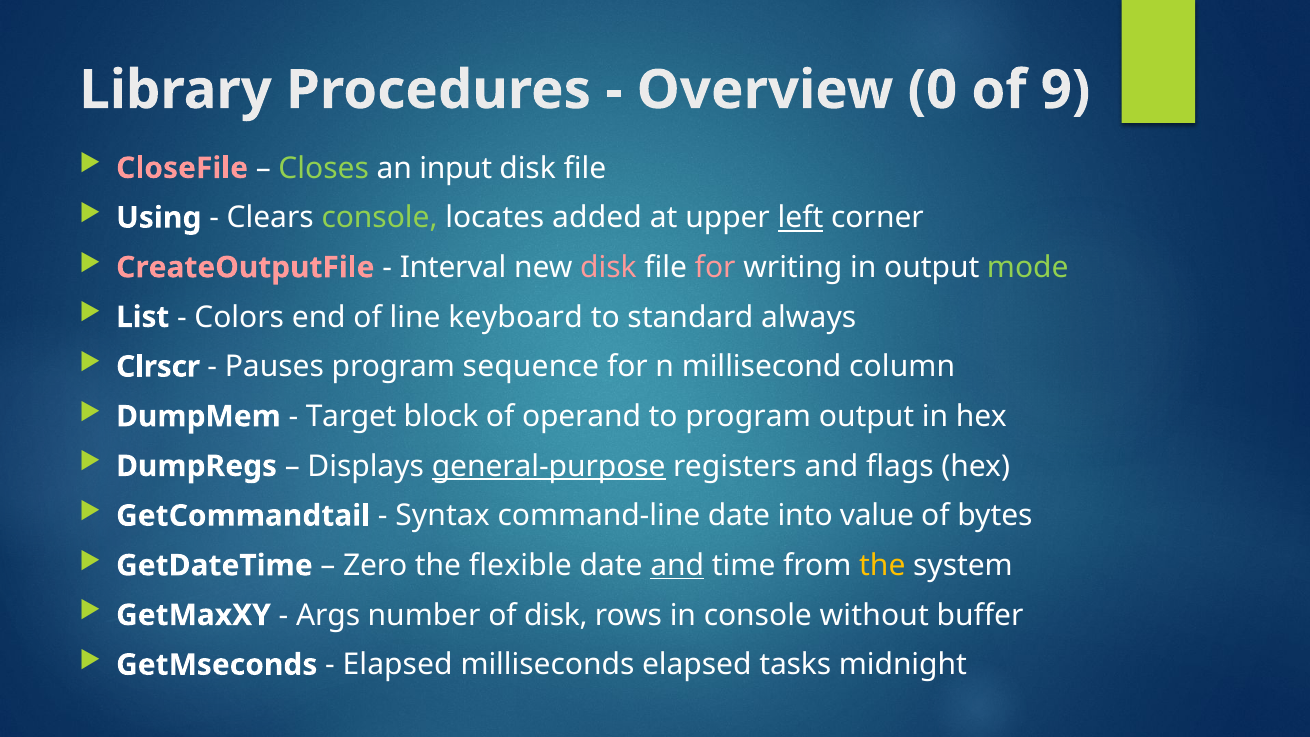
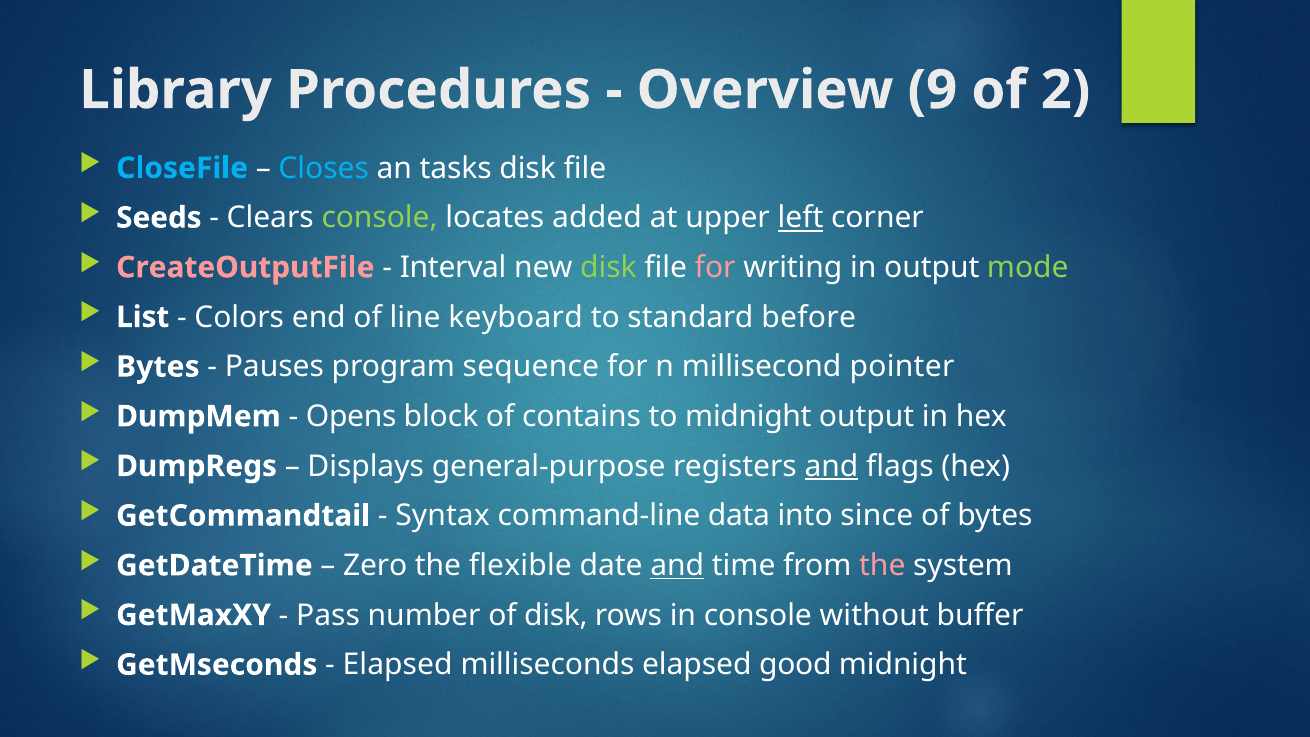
0: 0 -> 9 (932, 90)
9: 9 -> 2 (1066, 90)
CloseFile colour: pink -> light blue (182, 168)
Closes colour: light green -> light blue (324, 168)
input: input -> tasks (456, 168)
Using: Using -> Seeds (159, 218)
disk colour: pink -> light green (608, 267)
always: always -> before (809, 317)
Clrscr: Clrscr -> Bytes (158, 367)
column: column -> pointer (902, 367)
Target: Target -> Opens (351, 416)
operand: operand -> contains (582, 416)
to program: program -> midnight (748, 416)
general-purpose underline: present -> none (549, 466)
and underline: none -> present (831, 466)
command-line date: date -> data (739, 516)
value: value -> since (877, 516)
the colour: yellow -> pink (882, 565)
Args: Args -> Pass (328, 615)
tasks: tasks -> good (795, 665)
